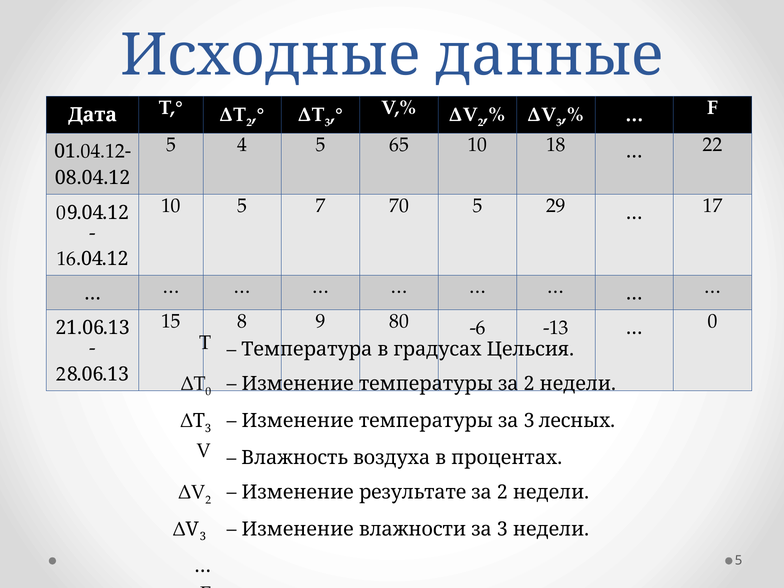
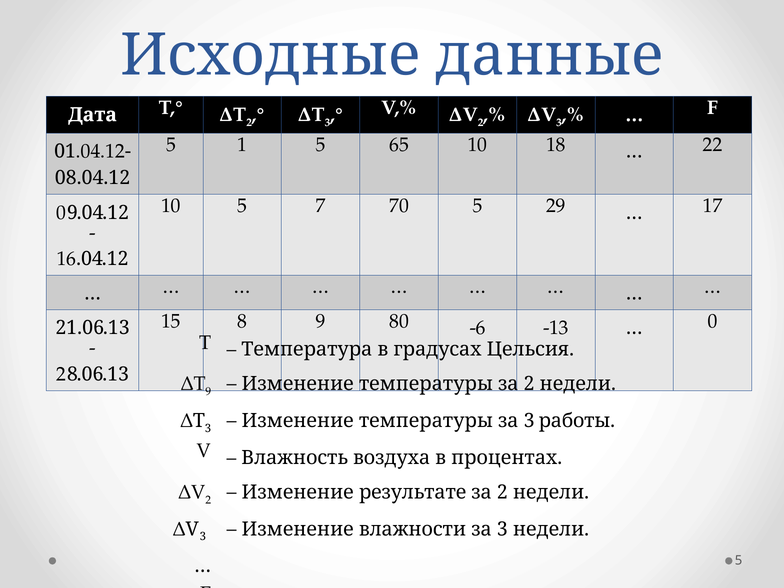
4: 4 -> 1 (242, 145)
0: 0 -> 9 (208, 392)
лесных: лесных -> работы (577, 421)
